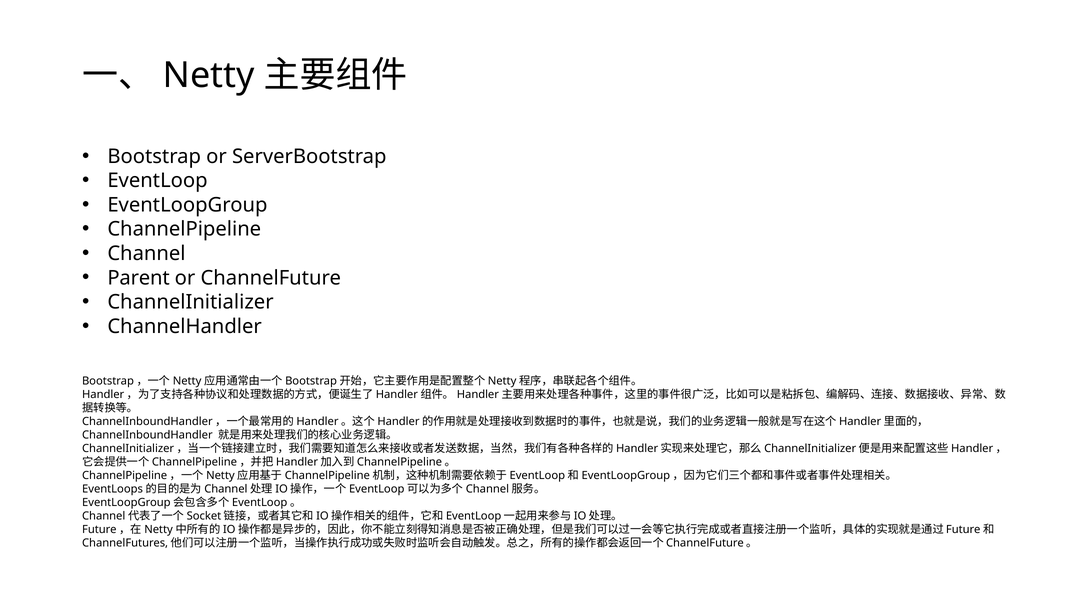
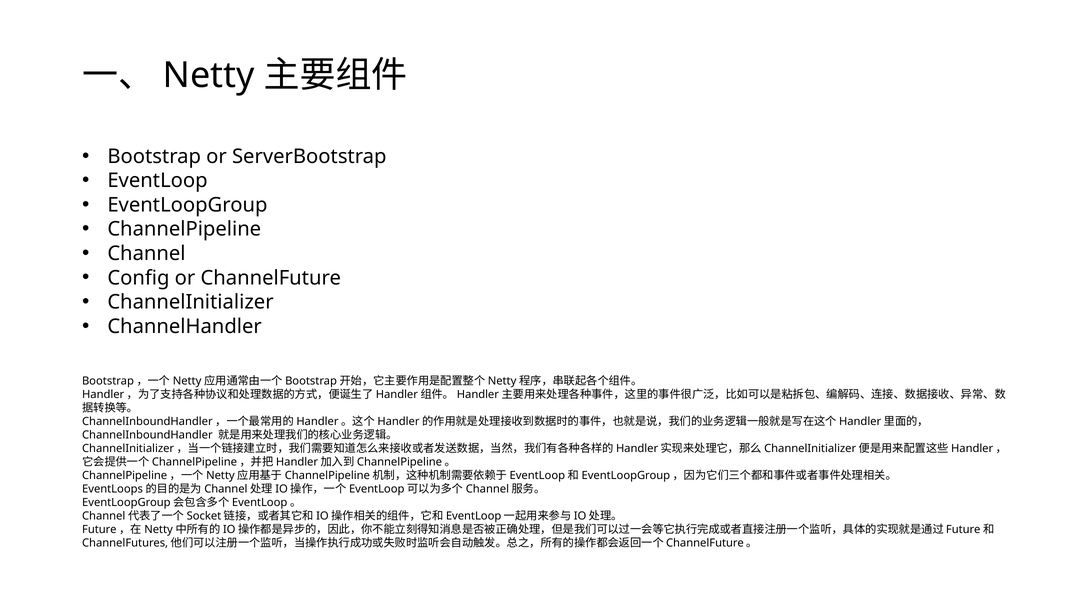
Parent: Parent -> Config (138, 278)
